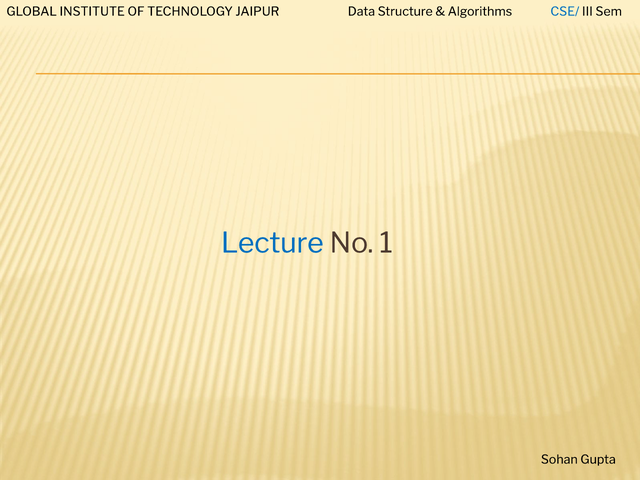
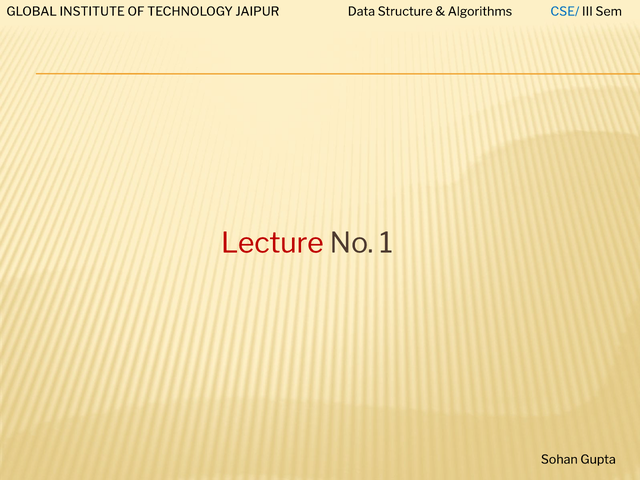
Lecture colour: blue -> red (272, 243)
